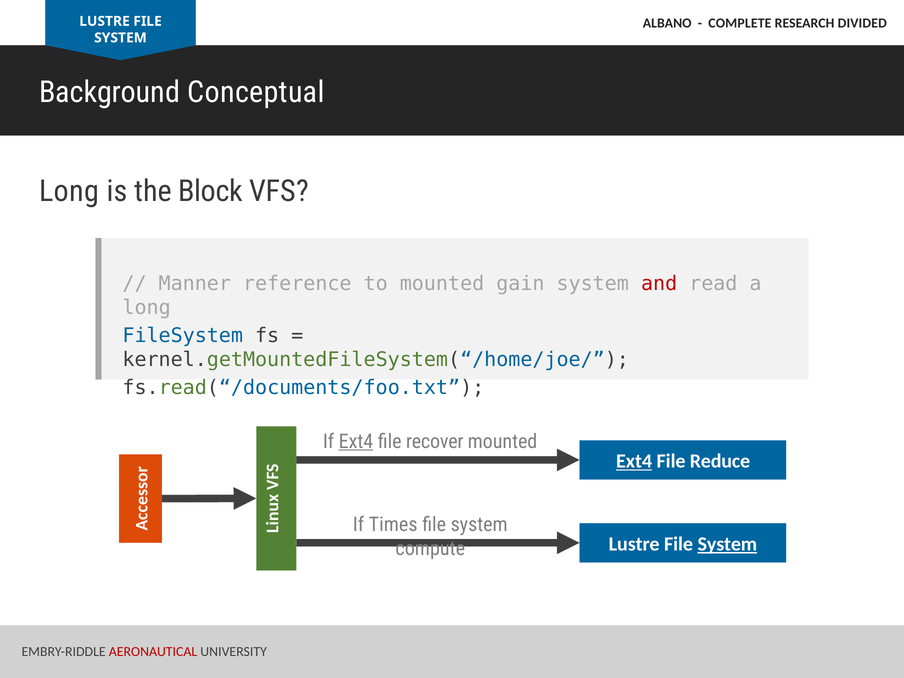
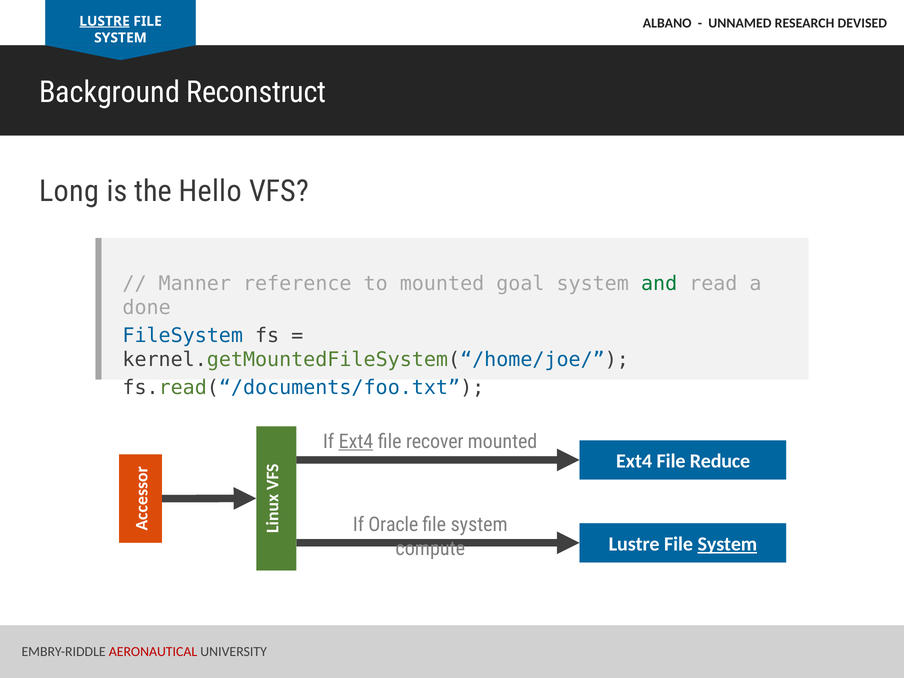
COMPLETE: COMPLETE -> UNNAMED (740, 23)
DIVIDED: DIVIDED -> DEVISED (862, 23)
LUSTRE underline: none -> present (105, 21)
Conceptual: Conceptual -> Reconstruct (256, 92)
Block: Block -> Hello (210, 191)
gain: gain -> goal (520, 284)
and colour: red -> green (659, 284)
long: long -> done (147, 308)
Ext4 underline: present -> none (634, 461)
Times: Times -> Oracle (393, 525)
